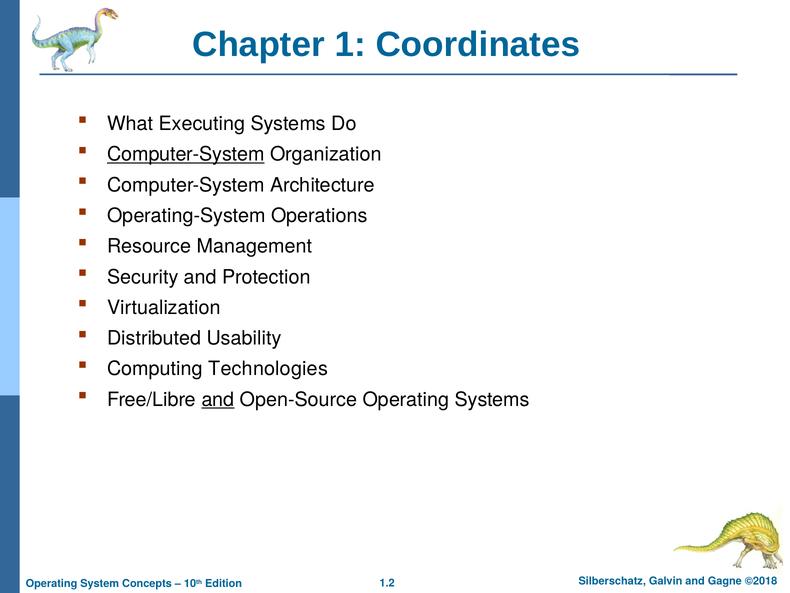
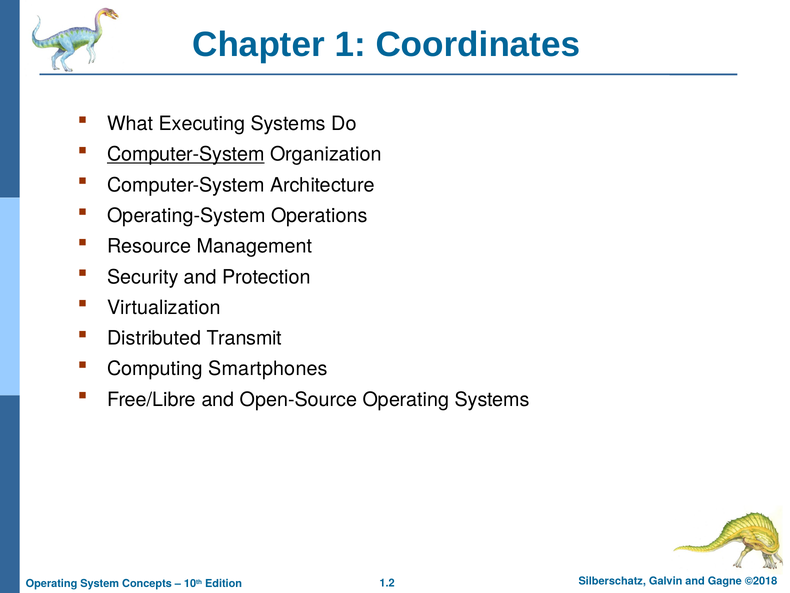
Usability: Usability -> Transmit (244, 338)
Technologies: Technologies -> Smartphones (268, 369)
and underline: present -> none (218, 399)
